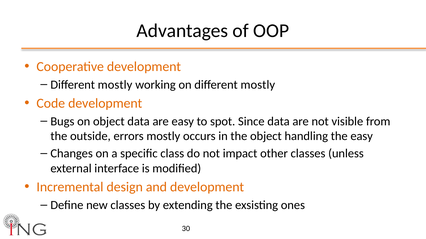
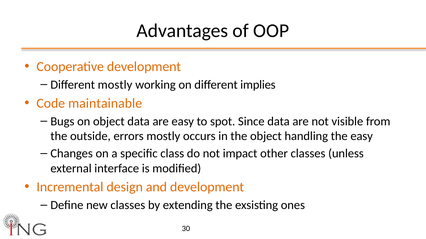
on different mostly: mostly -> implies (258, 85)
Code development: development -> maintainable (105, 103)
